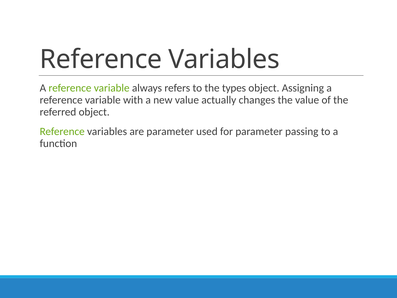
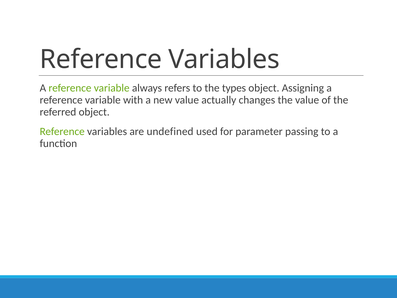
are parameter: parameter -> undefined (170, 131)
